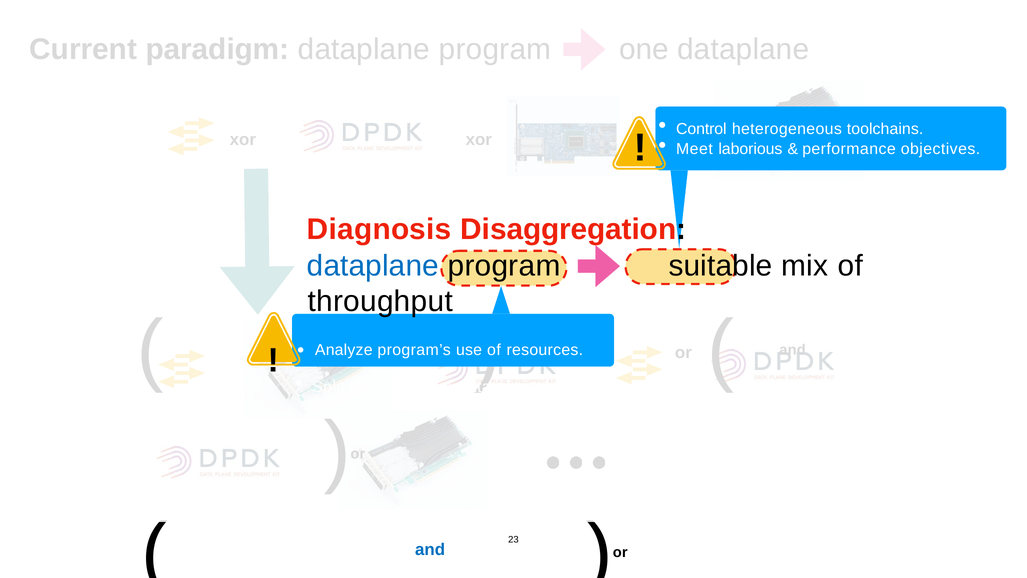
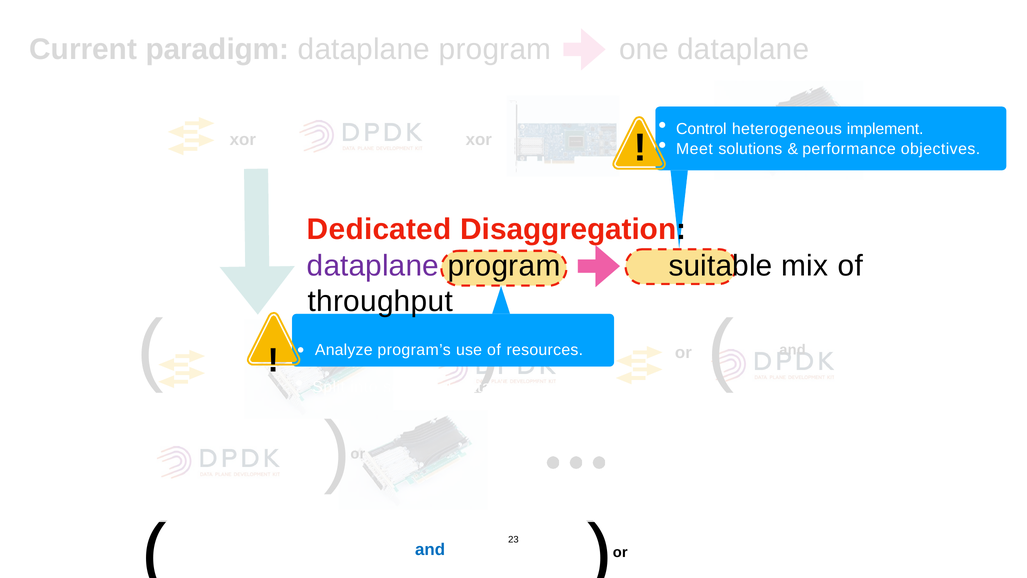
heterogeneous toolchains: toolchains -> implement (885, 129)
laborious: laborious -> solutions (750, 149)
Diagnosis: Diagnosis -> Dedicated (379, 229)
dataplane colour: blue -> purple (373, 266)
